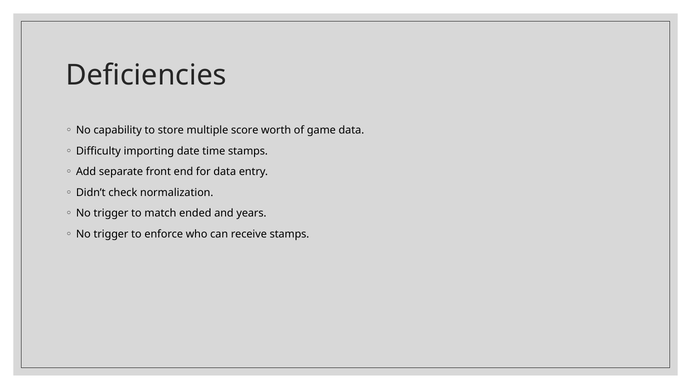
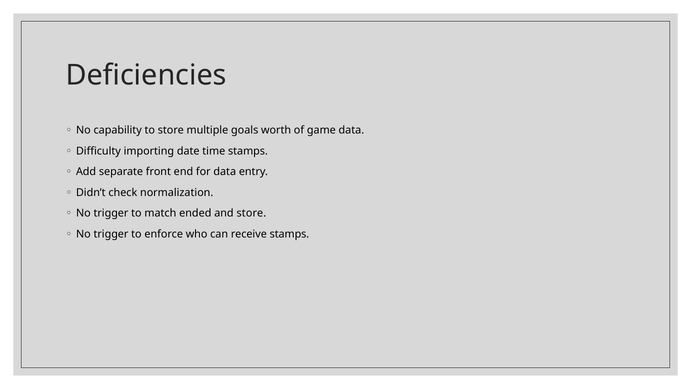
score: score -> goals (245, 130)
and years: years -> store (251, 213)
